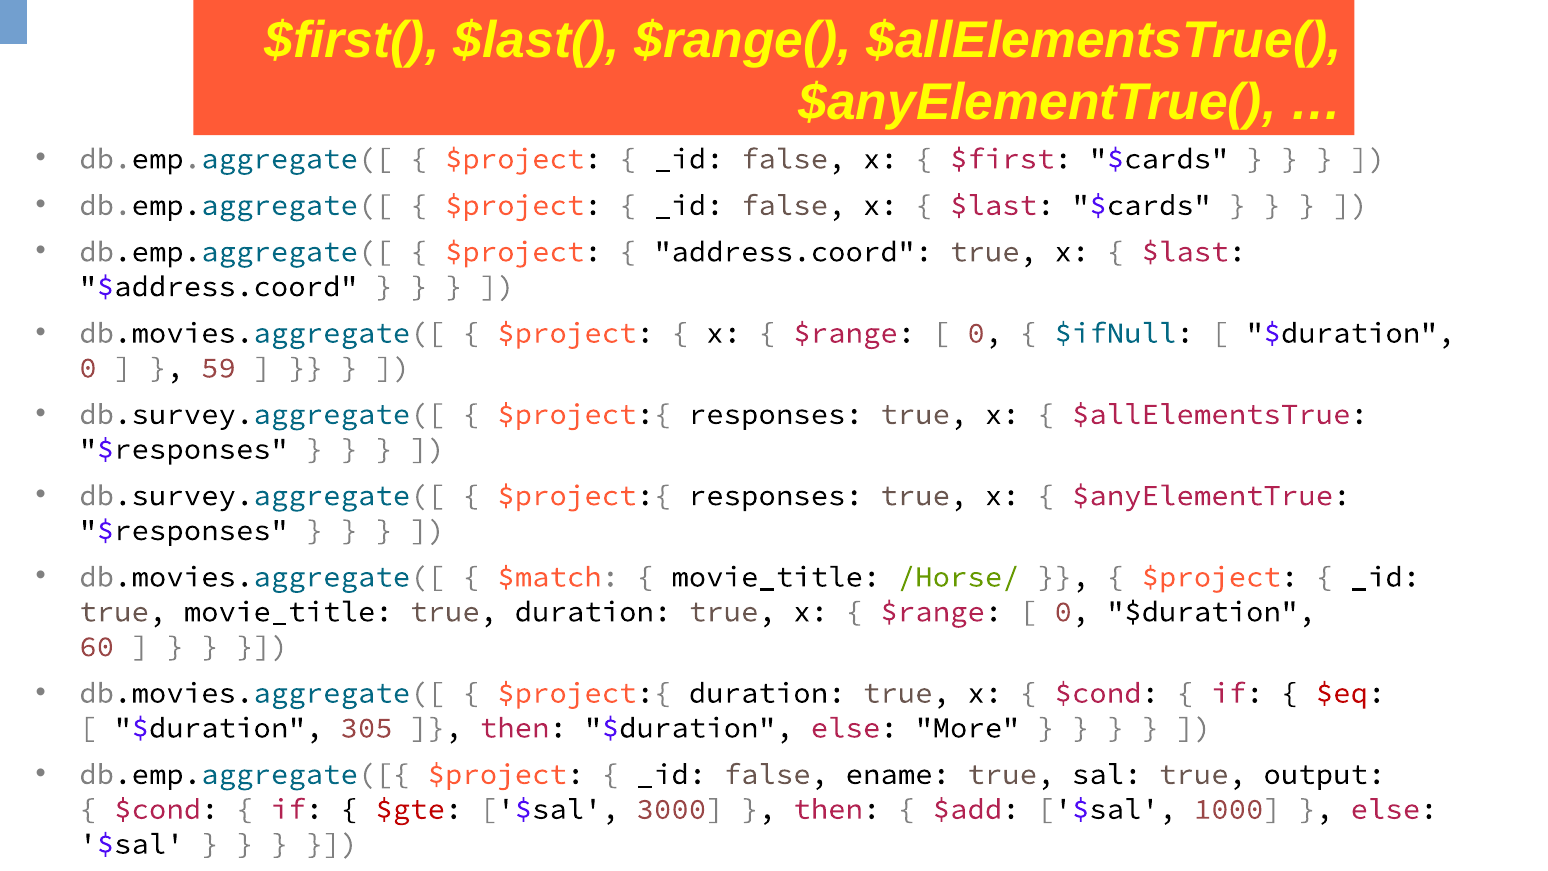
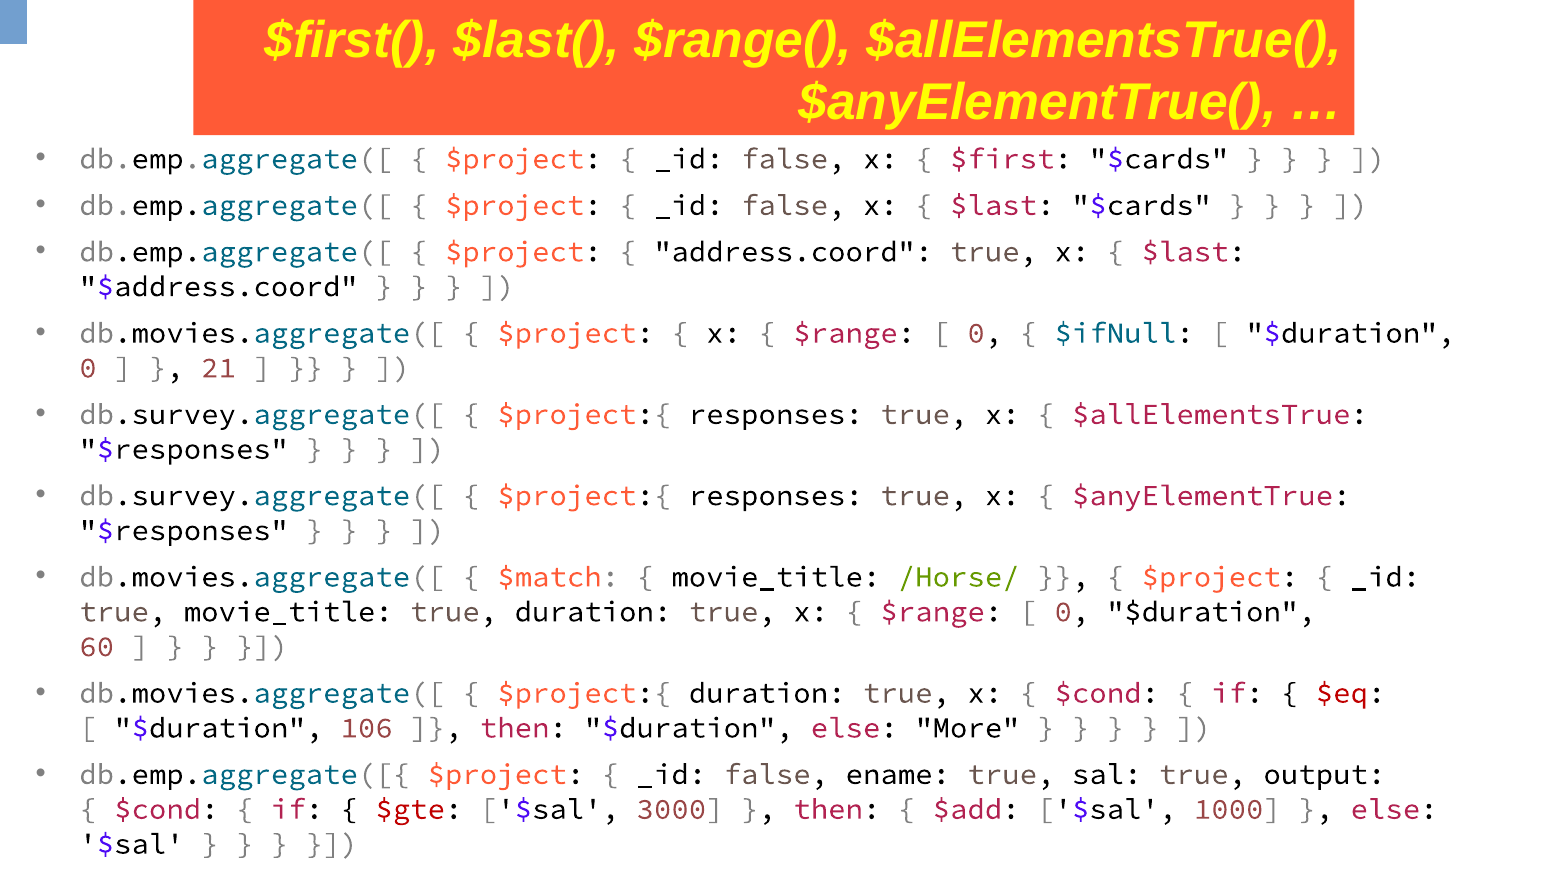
59: 59 -> 21 (219, 368)
305: 305 -> 106 (367, 728)
